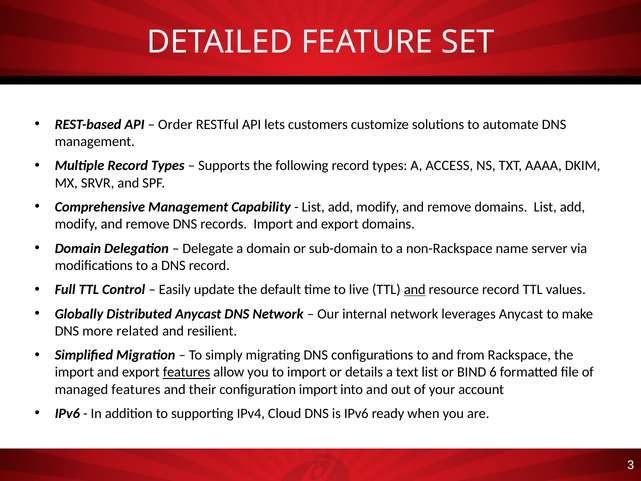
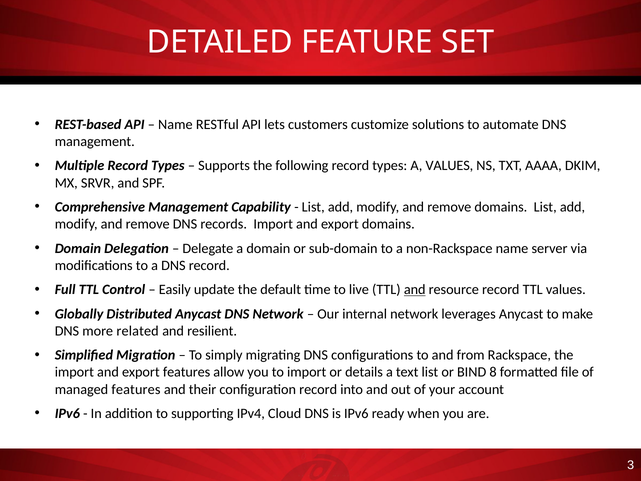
Order: Order -> Name (175, 124)
A ACCESS: ACCESS -> VALUES (449, 166)
features underline: present -> none (187, 372)
6: 6 -> 8 (493, 372)
configuration import: import -> record (318, 389)
